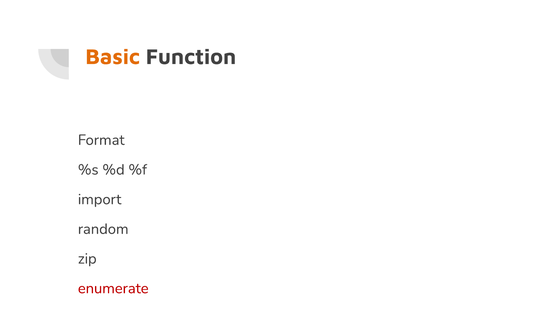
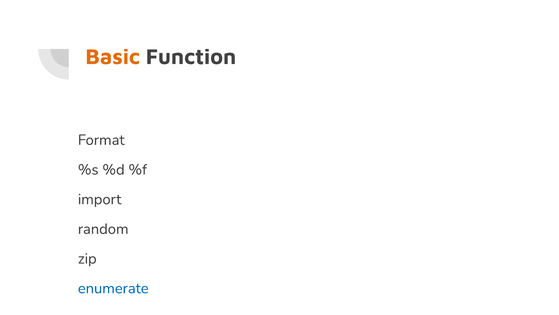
enumerate colour: red -> blue (113, 288)
